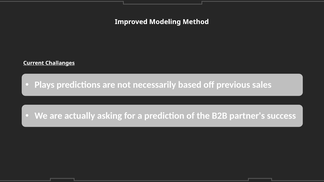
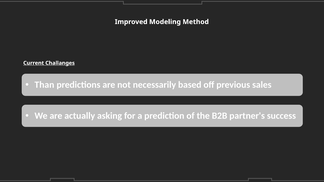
Plays: Plays -> Than (44, 85)
